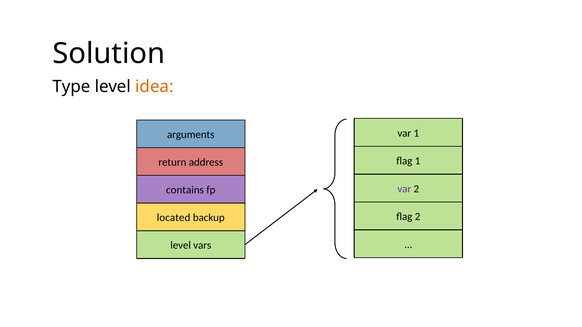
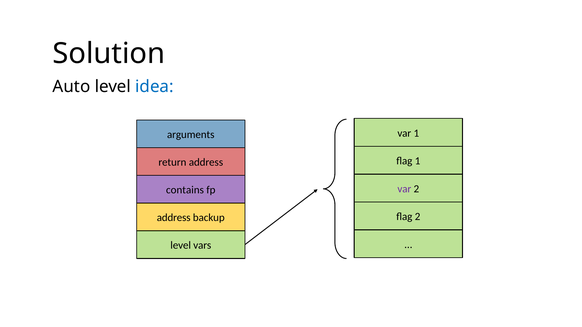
Type: Type -> Auto (71, 87)
idea colour: orange -> blue (154, 87)
located: located -> address (174, 218)
